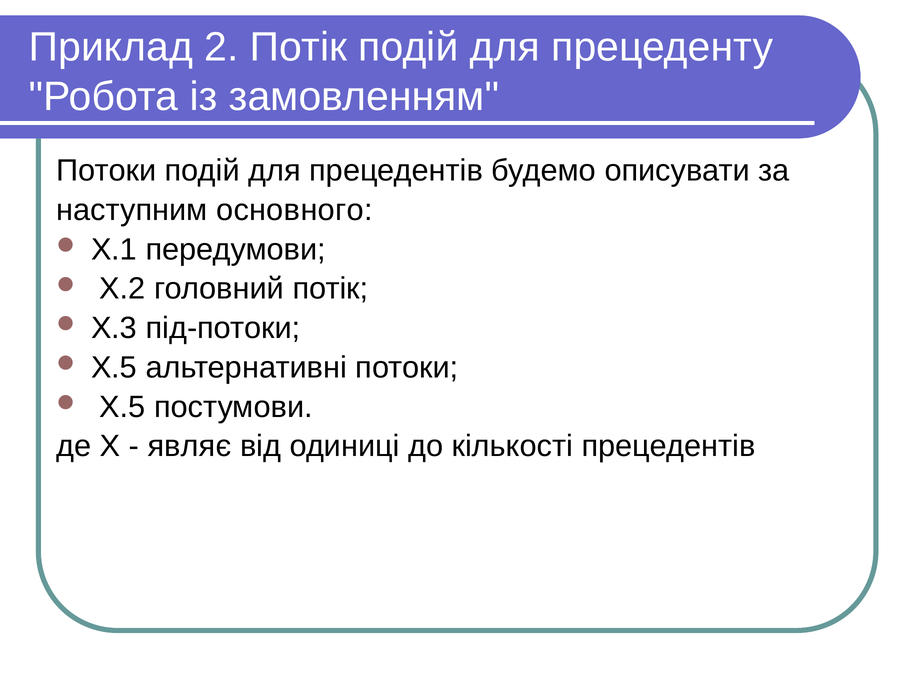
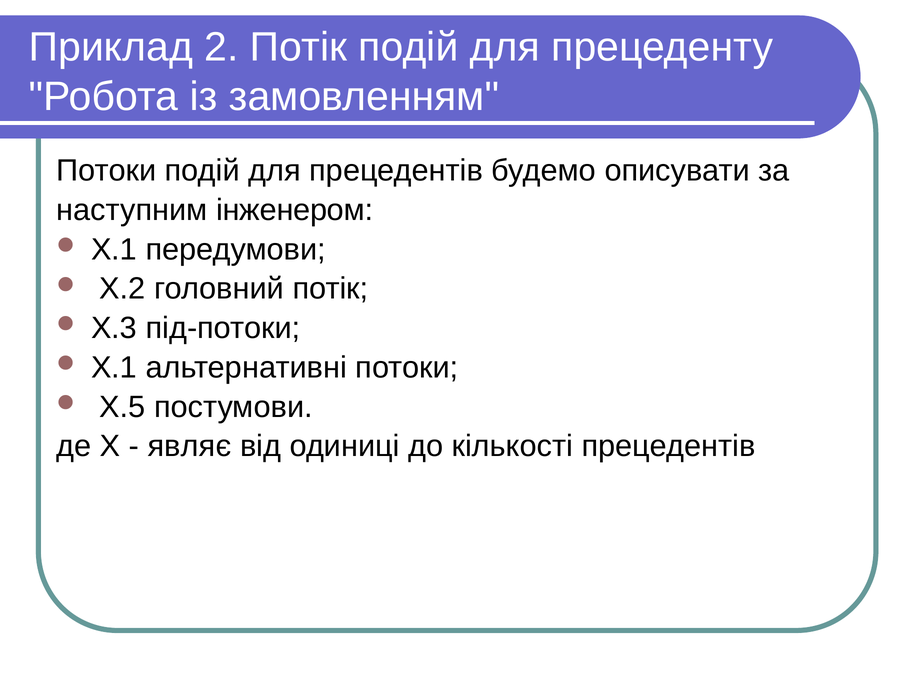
основного: основного -> інженером (295, 210)
Х.5: Х.5 -> Х.1 (114, 367)
